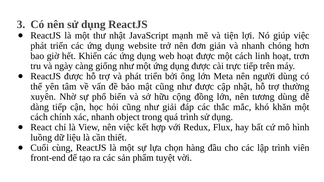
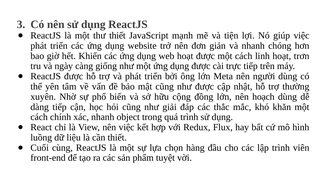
thư nhật: nhật -> thiết (117, 36)
tương: tương -> hoạch (263, 97)
